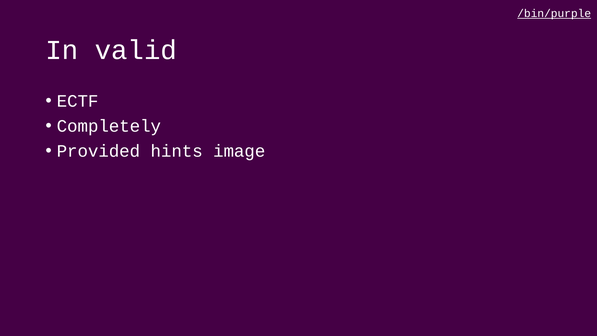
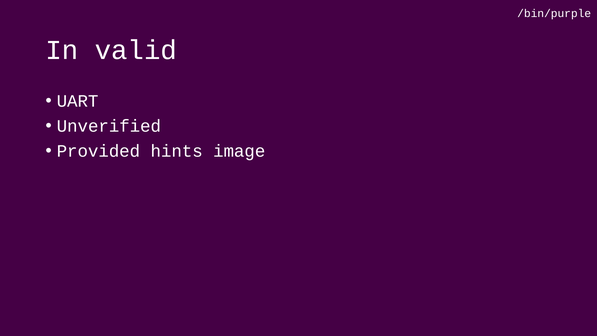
/bin/purple underline: present -> none (554, 14)
ECTF: ECTF -> UART (78, 101)
Completely: Completely -> Unverified (109, 126)
